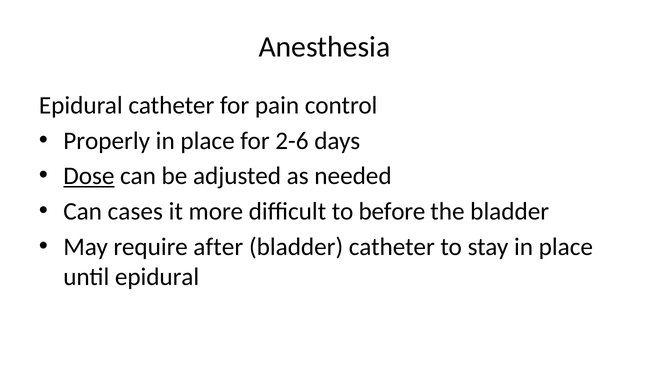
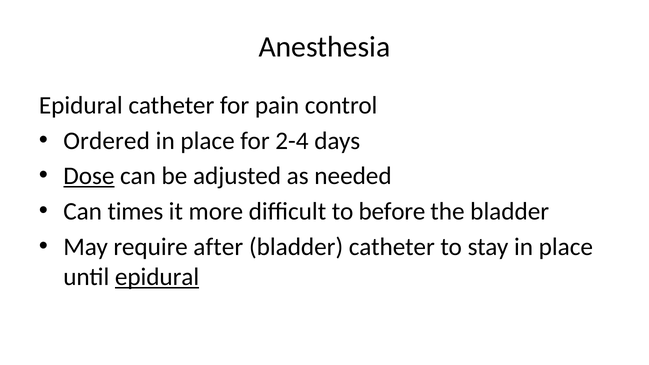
Properly: Properly -> Ordered (107, 141)
2-6: 2-6 -> 2-4 (292, 141)
cases: cases -> times (135, 211)
epidural underline: none -> present (157, 277)
